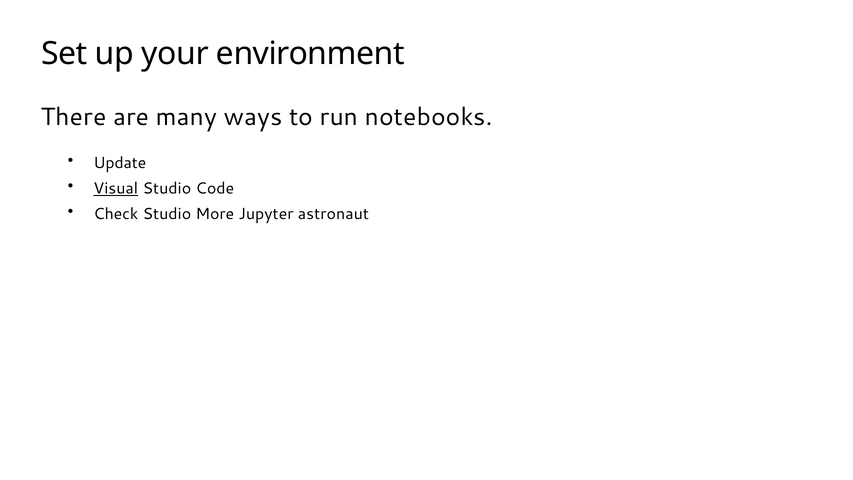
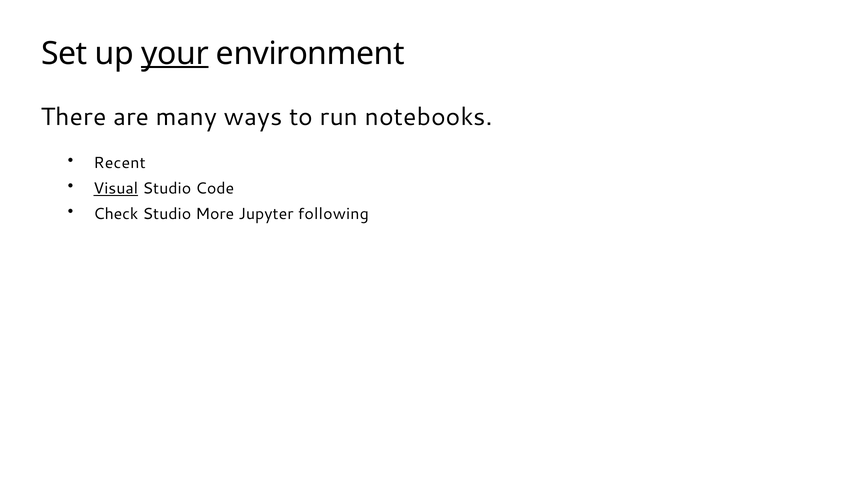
your underline: none -> present (175, 53)
Update: Update -> Recent (120, 163)
astronaut: astronaut -> following (333, 214)
